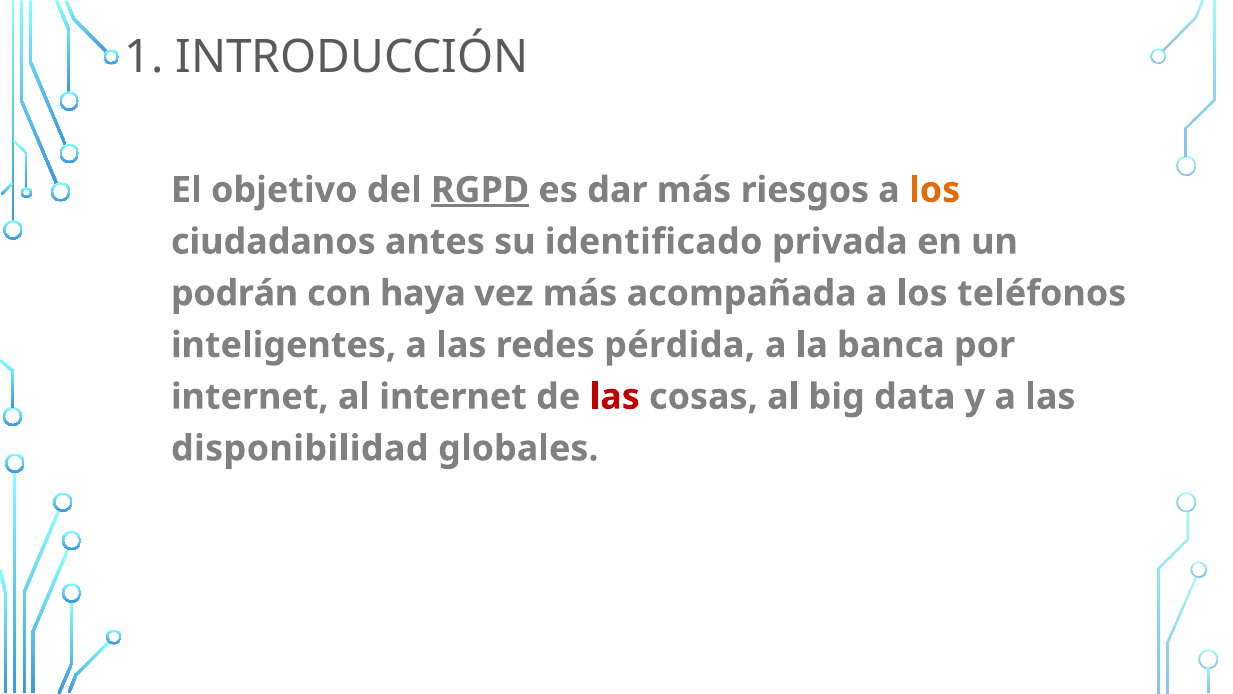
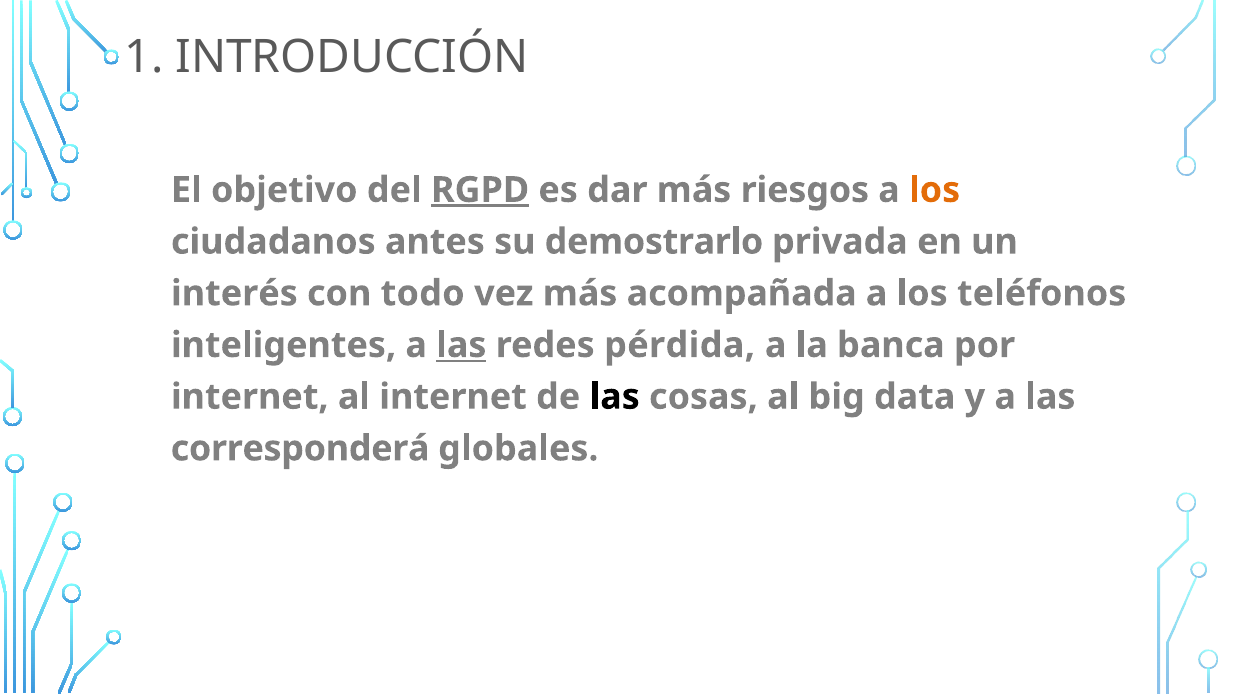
identificado: identificado -> demostrarlo (654, 242)
podrán: podrán -> interés (234, 293)
haya: haya -> todo (423, 293)
las underline: none -> present (461, 345)
las colour: red -> black (615, 397)
disponibilidad: disponibilidad -> corresponderá (300, 448)
